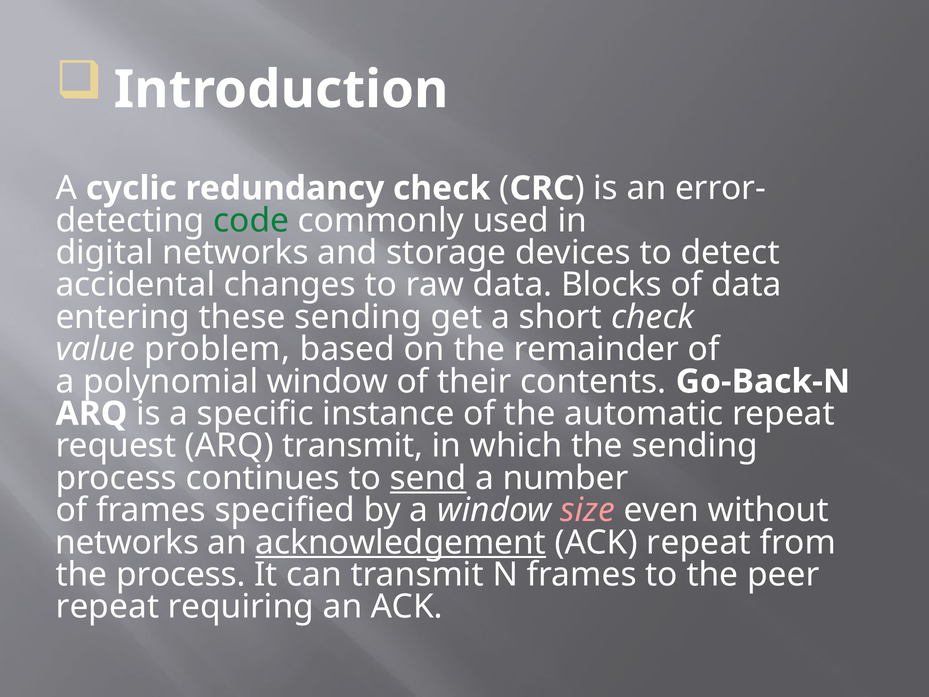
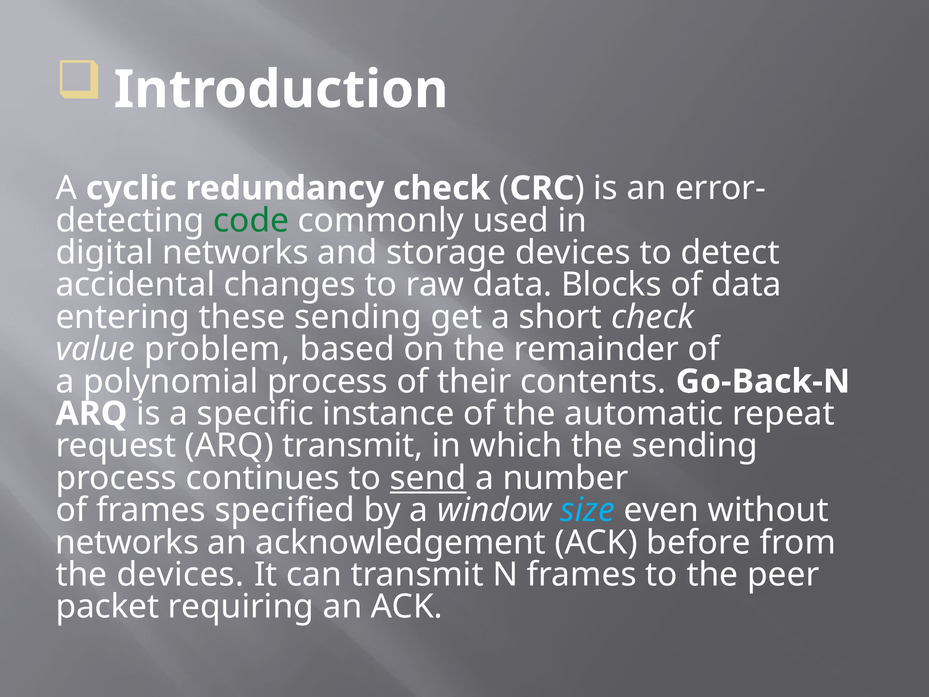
polynomial window: window -> process (327, 381)
size colour: pink -> light blue (588, 510)
acknowledgement underline: present -> none (401, 542)
ACK repeat: repeat -> before (699, 542)
the process: process -> devices (181, 574)
repeat: repeat -> packet (107, 607)
